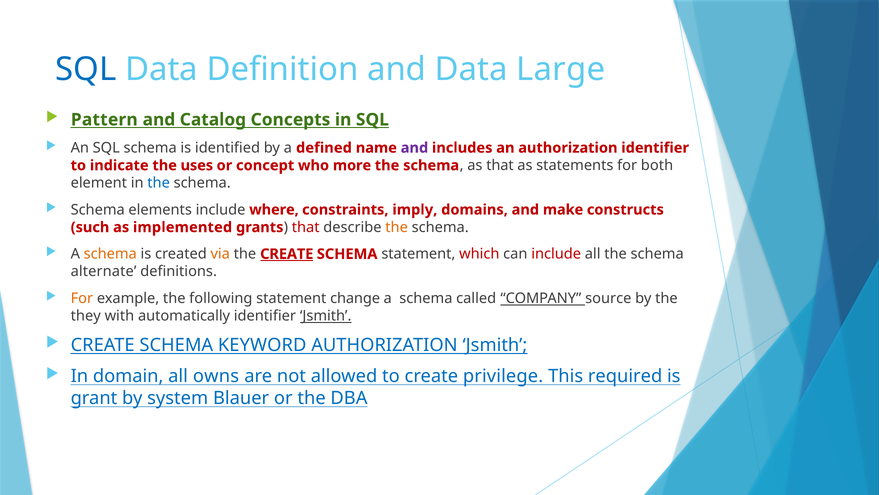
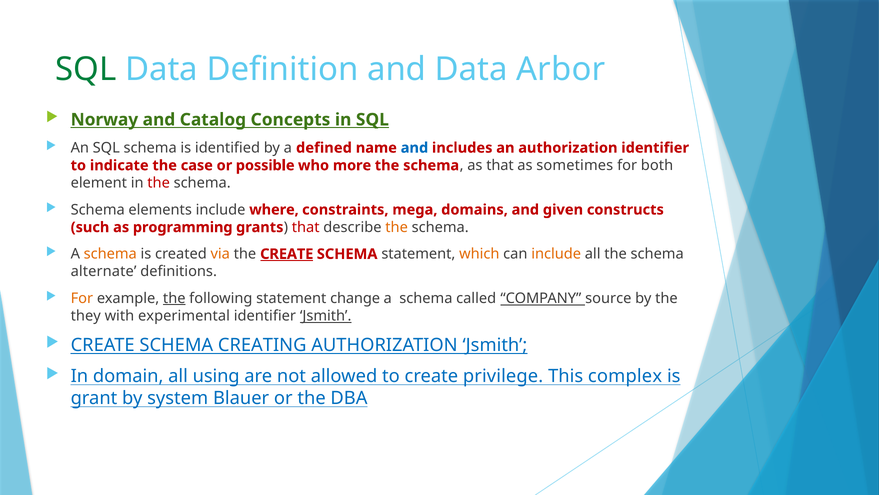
SQL colour: blue -> green (86, 69)
Large: Large -> Arbor (561, 69)
Pattern: Pattern -> Norway (104, 120)
and colour: purple -> blue (414, 148)
uses: uses -> case (197, 165)
concept: concept -> possible (265, 165)
statements: statements -> sometimes (575, 165)
the colour: blue -> red (159, 183)
imply: imply -> mega (415, 210)
make: make -> given (563, 210)
implemented: implemented -> programming (183, 227)
which colour: red -> orange (479, 254)
include colour: red -> orange (556, 254)
the underline: none -> present (174, 298)
automatically: automatically -> experimental (184, 316)
KEYWORD: KEYWORD -> CREATING (262, 345)
owns: owns -> using (216, 376)
required: required -> complex (625, 376)
